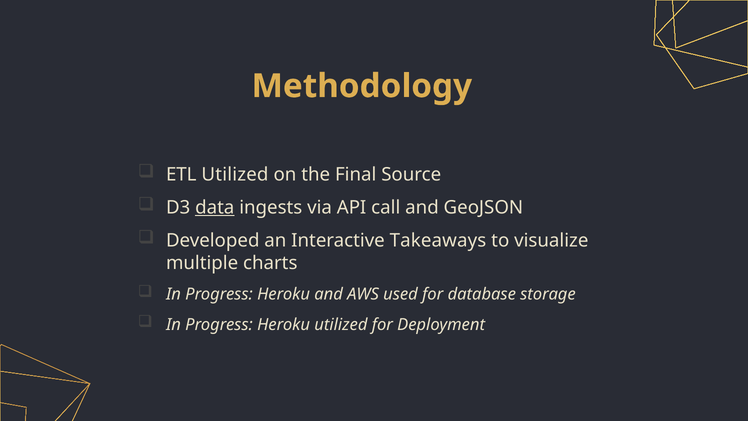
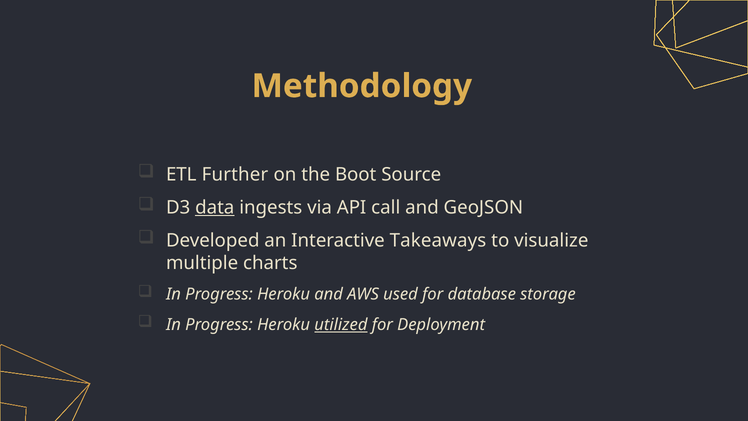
ETL Utilized: Utilized -> Further (235, 175)
Final: Final -> Boot (356, 175)
utilized underline: none -> present (341, 324)
